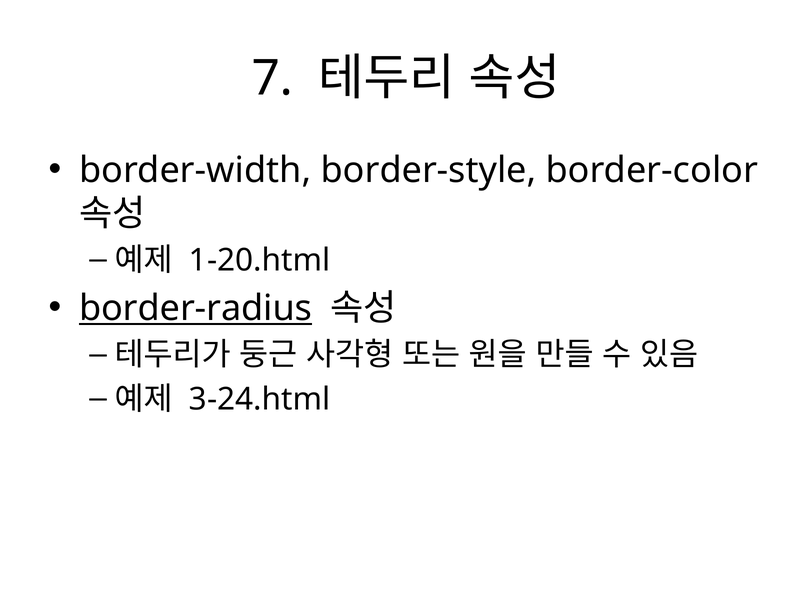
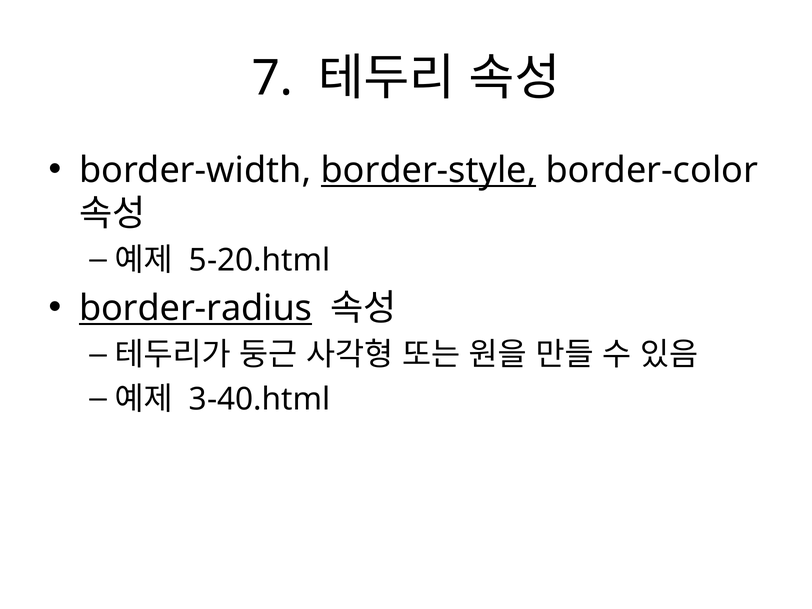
border-style underline: none -> present (429, 170)
1-20.html: 1-20.html -> 5-20.html (260, 260)
3-24.html: 3-24.html -> 3-40.html (260, 399)
